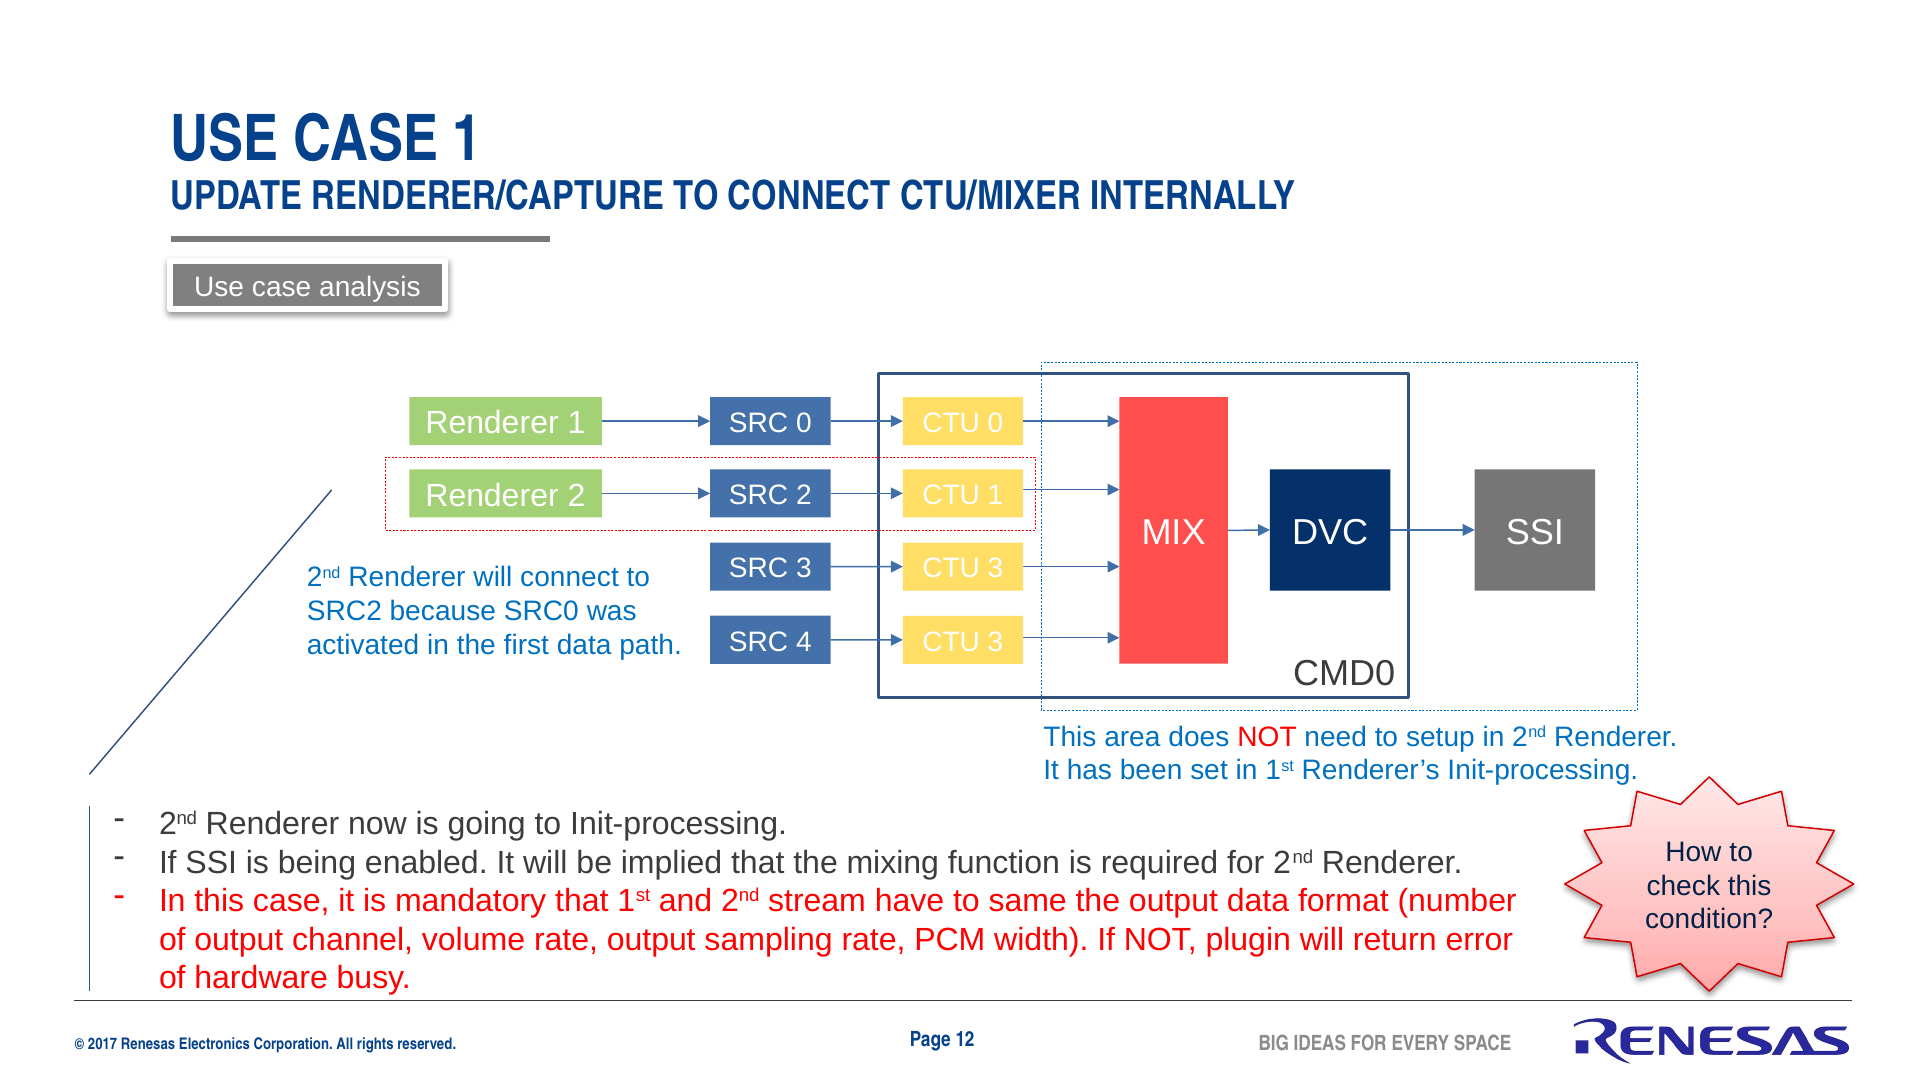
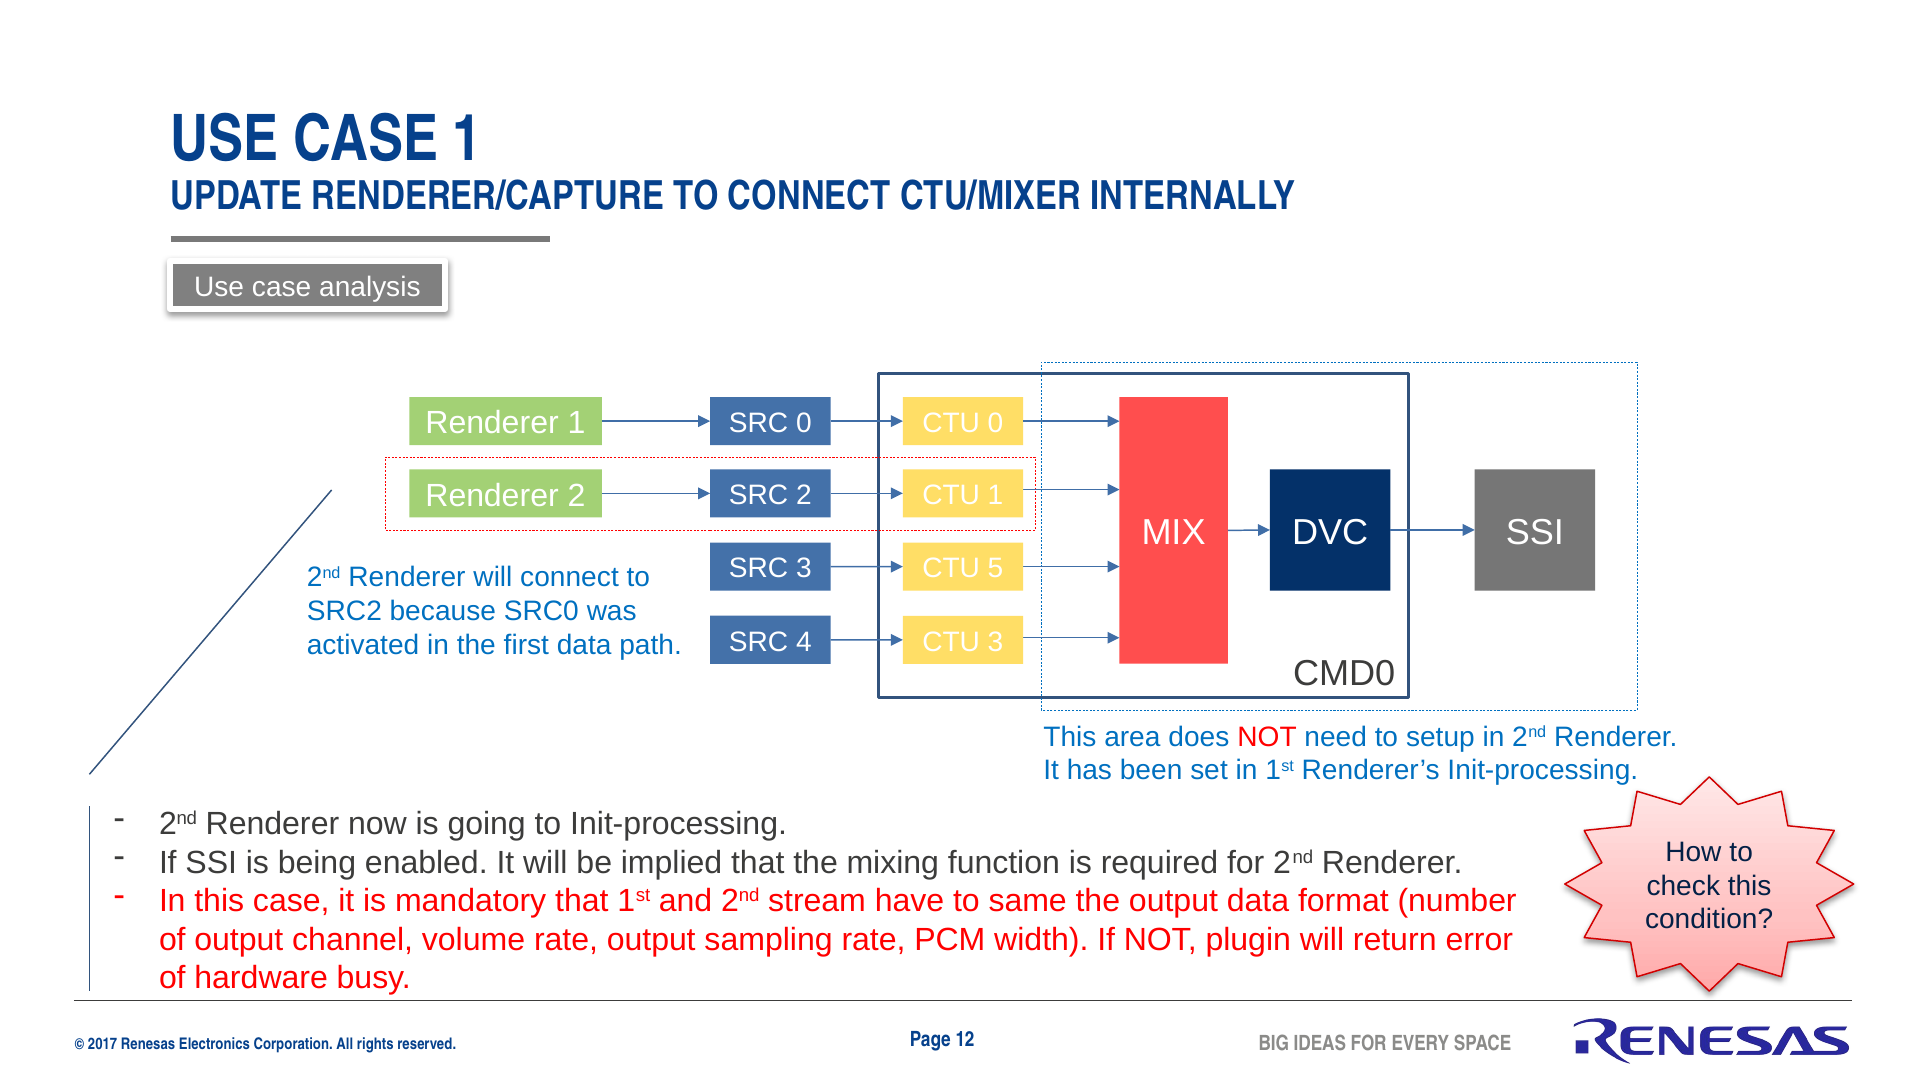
3: 3 -> 5 (995, 569)
